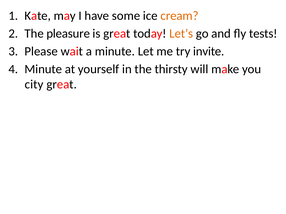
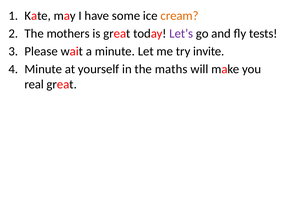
pleasure: pleasure -> mothers (68, 34)
Let’s colour: orange -> purple (181, 34)
thirsty: thirsty -> maths (171, 69)
city: city -> real (34, 85)
